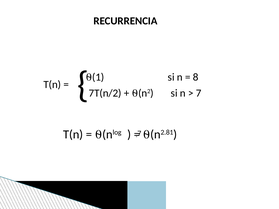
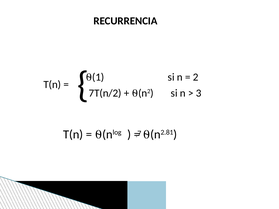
8: 8 -> 2 (196, 77)
7: 7 -> 3 (199, 93)
